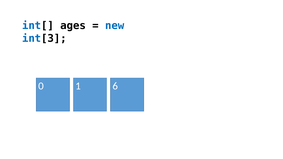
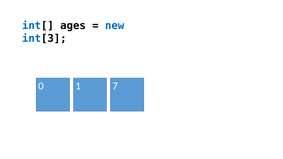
6: 6 -> 7 (115, 86)
